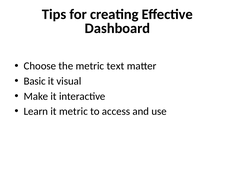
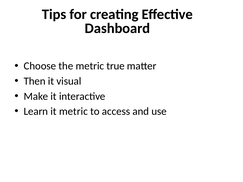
text: text -> true (116, 66)
Basic: Basic -> Then (35, 81)
